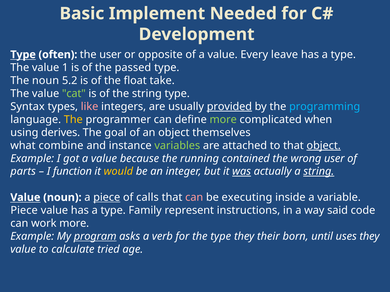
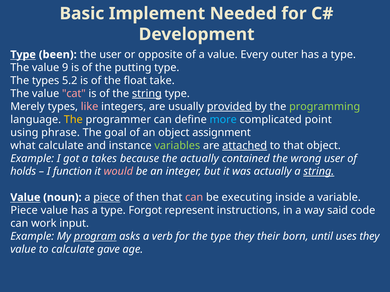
often: often -> been (58, 55)
leave: leave -> outer (285, 55)
1: 1 -> 9 (65, 68)
passed: passed -> putting (133, 68)
The noun: noun -> types (46, 81)
cat colour: light green -> pink (74, 94)
string underline: none -> present (147, 94)
Syntax: Syntax -> Merely (28, 107)
programming colour: light blue -> light green (325, 107)
more colour: light green -> light blue (223, 120)
when: when -> point (318, 120)
derives: derives -> phrase (61, 133)
themselves: themselves -> assignment (222, 133)
what combine: combine -> calculate (61, 146)
attached underline: none -> present (245, 146)
object underline: present -> none (324, 146)
got a value: value -> takes (104, 159)
the running: running -> actually (200, 159)
parts: parts -> holds (23, 172)
would colour: yellow -> pink (118, 172)
was underline: present -> none (242, 172)
calls: calls -> then (148, 198)
Family: Family -> Forgot (145, 211)
work more: more -> input (74, 224)
tried: tried -> gave (109, 250)
